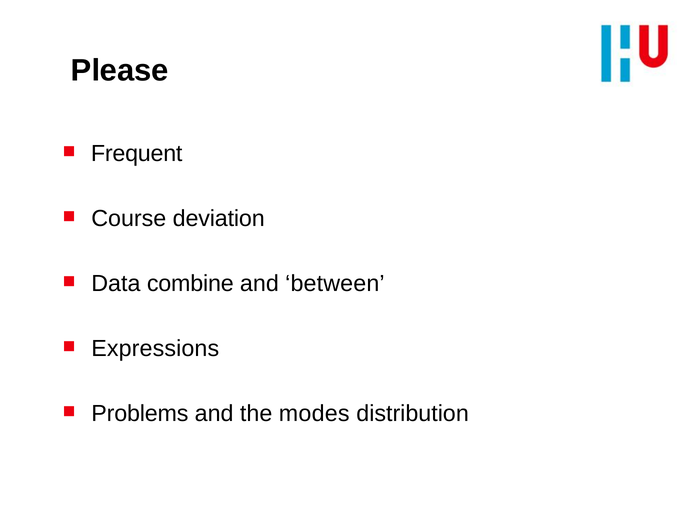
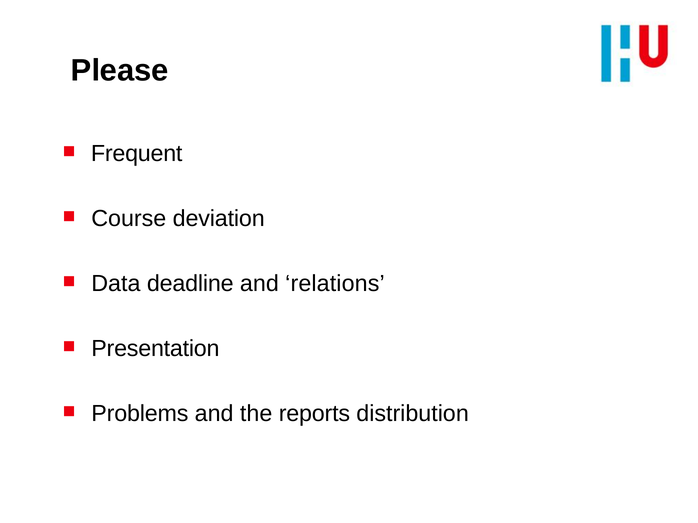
combine: combine -> deadline (190, 284)
between: between -> relations (335, 284)
Expressions: Expressions -> Presentation (155, 349)
modes: modes -> reports (314, 414)
